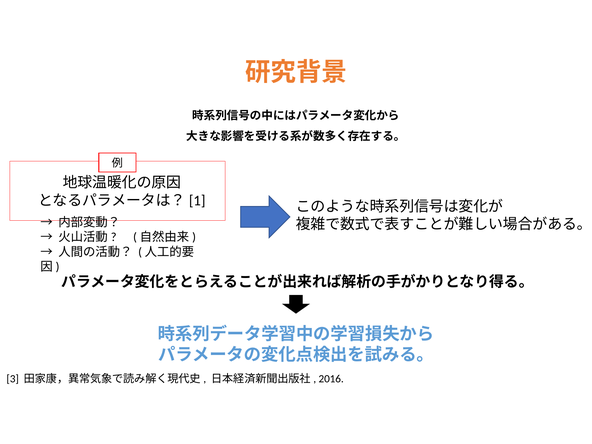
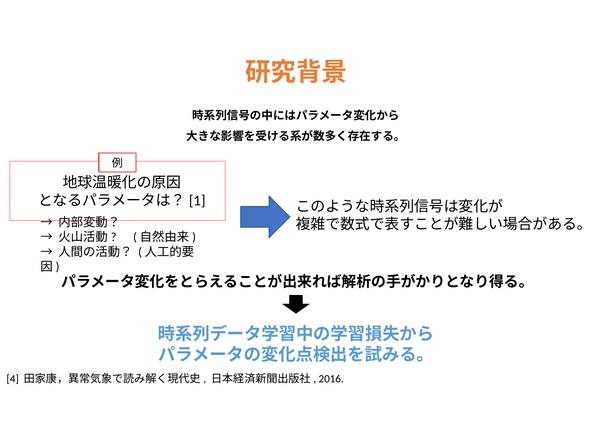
3: 3 -> 4 (13, 379)
